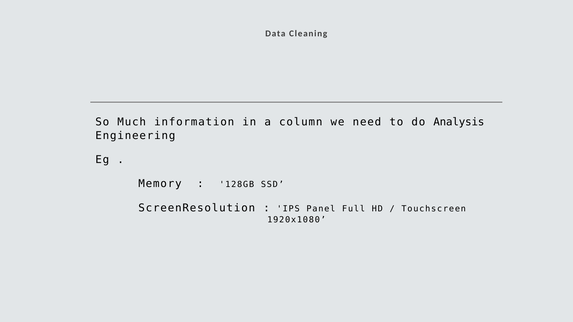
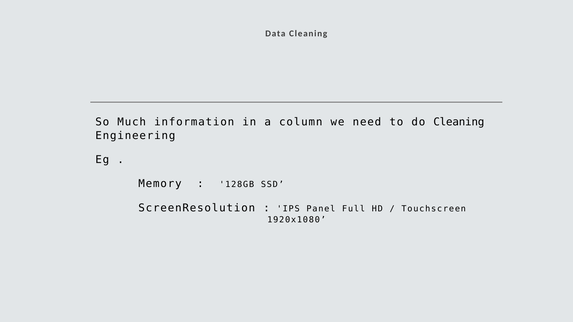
do Analysis: Analysis -> Cleaning (459, 122)
